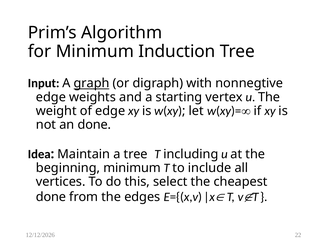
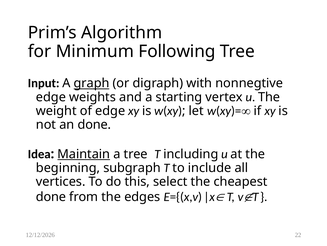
Induction: Induction -> Following (177, 51)
Maintain underline: none -> present (84, 154)
beginning minimum: minimum -> subgraph (132, 167)
